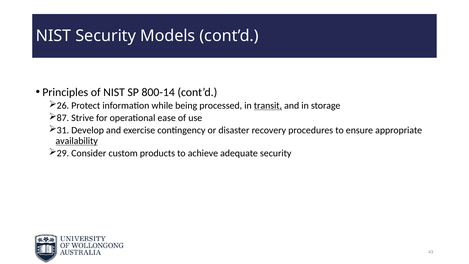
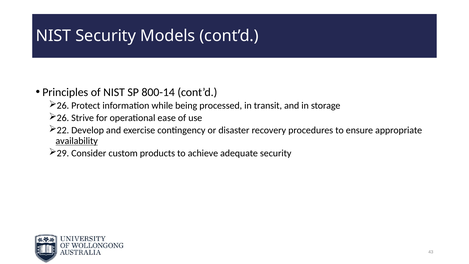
transit underline: present -> none (268, 106)
87: 87 -> 26 (63, 118)
31: 31 -> 22 (63, 130)
